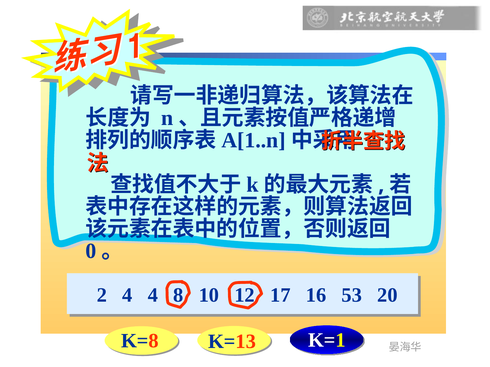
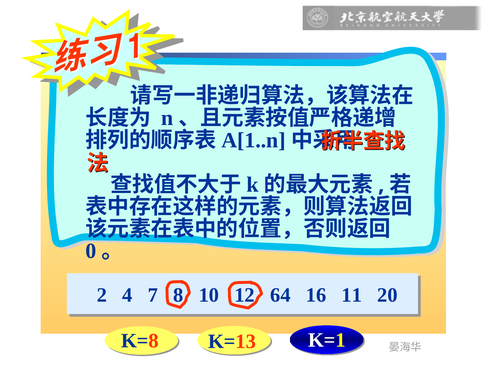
4 4: 4 -> 7 (153, 296)
17: 17 -> 64 (280, 296)
53: 53 -> 11 (352, 296)
